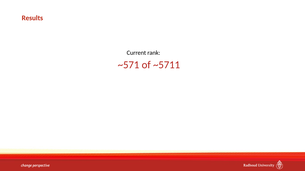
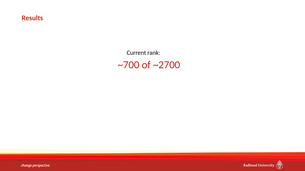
~571: ~571 -> ~700 (129, 65)
~5711: ~5711 -> ~2700 (167, 65)
